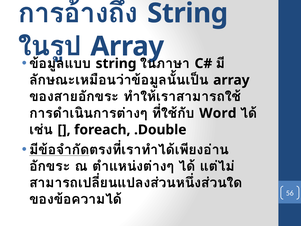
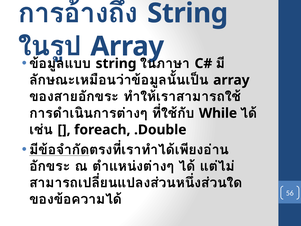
Word: Word -> While (218, 113)
